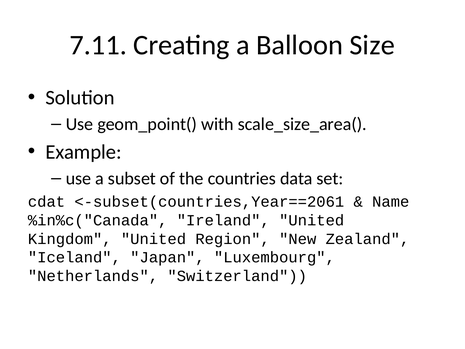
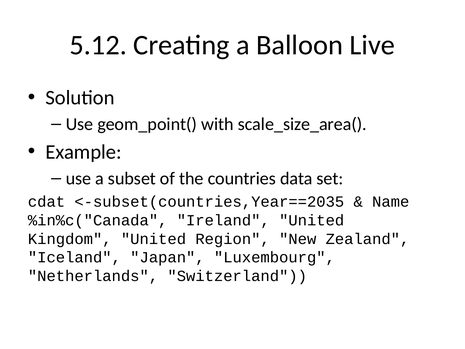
7.11: 7.11 -> 5.12 (98, 45)
Size: Size -> Live (372, 45)
<-subset(countries,Year==2061: <-subset(countries,Year==2061 -> <-subset(countries,Year==2035 (209, 202)
